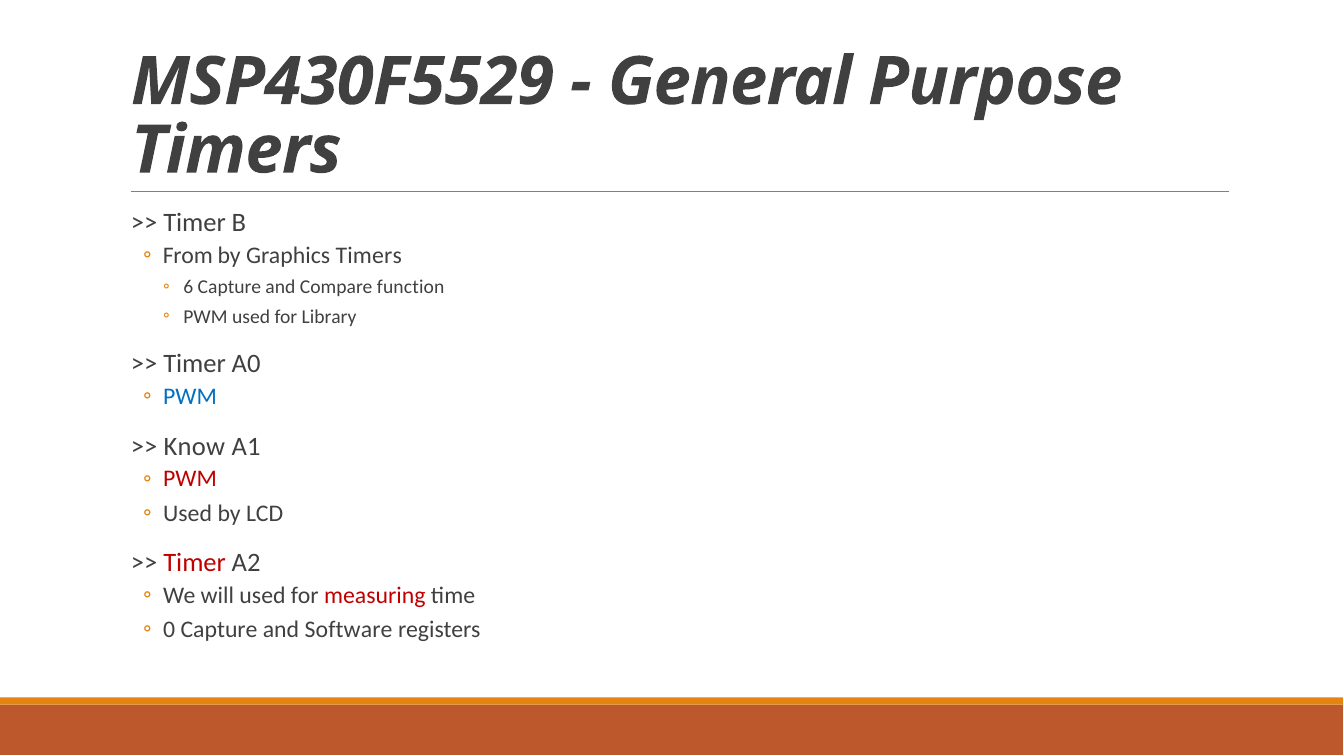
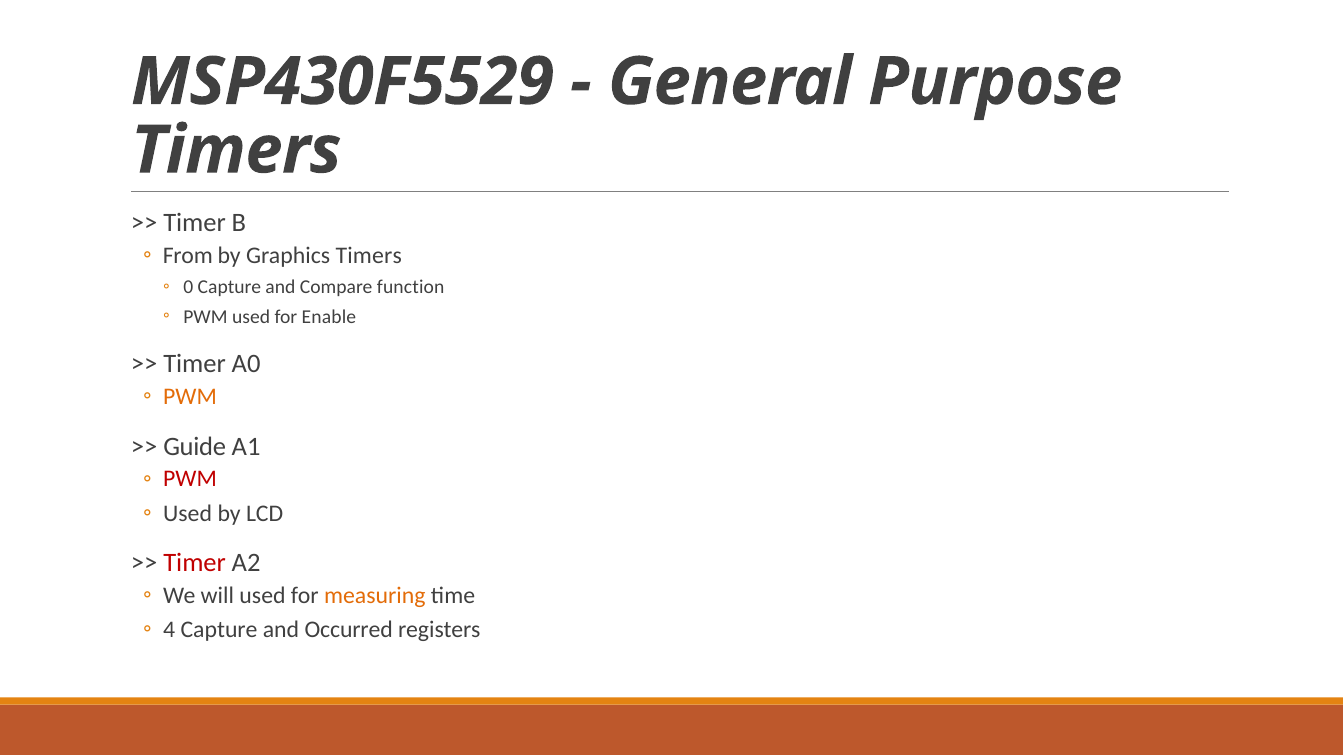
6: 6 -> 0 (188, 287)
Library: Library -> Enable (329, 317)
PWM colour: blue -> orange (190, 397)
Know: Know -> Guide (195, 447)
measuring colour: red -> orange (375, 596)
0: 0 -> 4 (169, 630)
Software: Software -> Occurred (349, 630)
